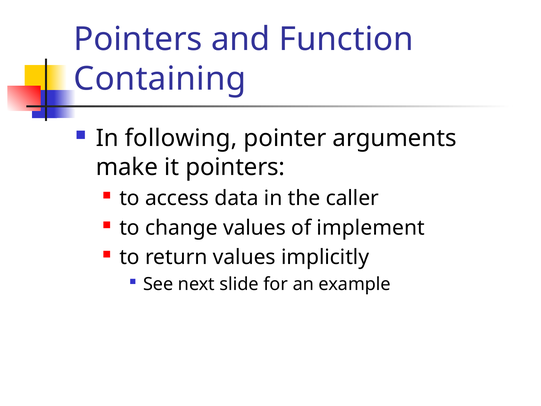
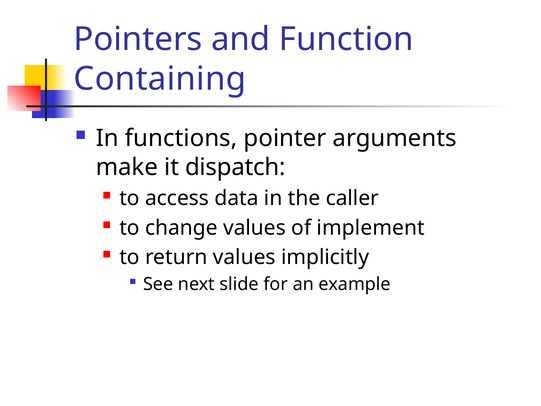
following: following -> functions (181, 138)
it pointers: pointers -> dispatch (235, 167)
